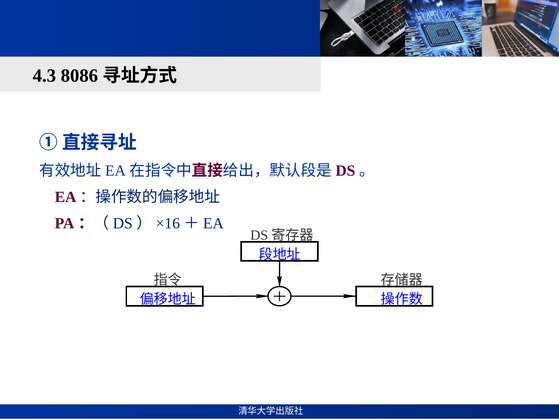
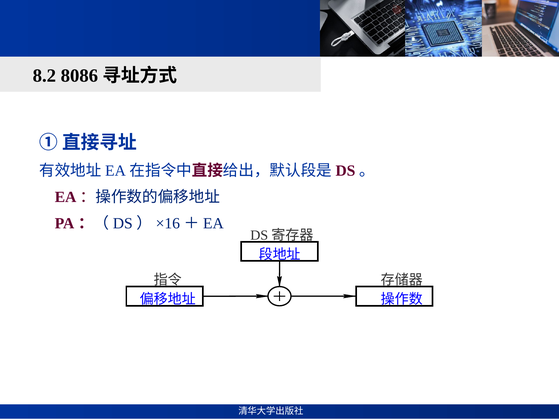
4.3: 4.3 -> 8.2 (45, 76)
